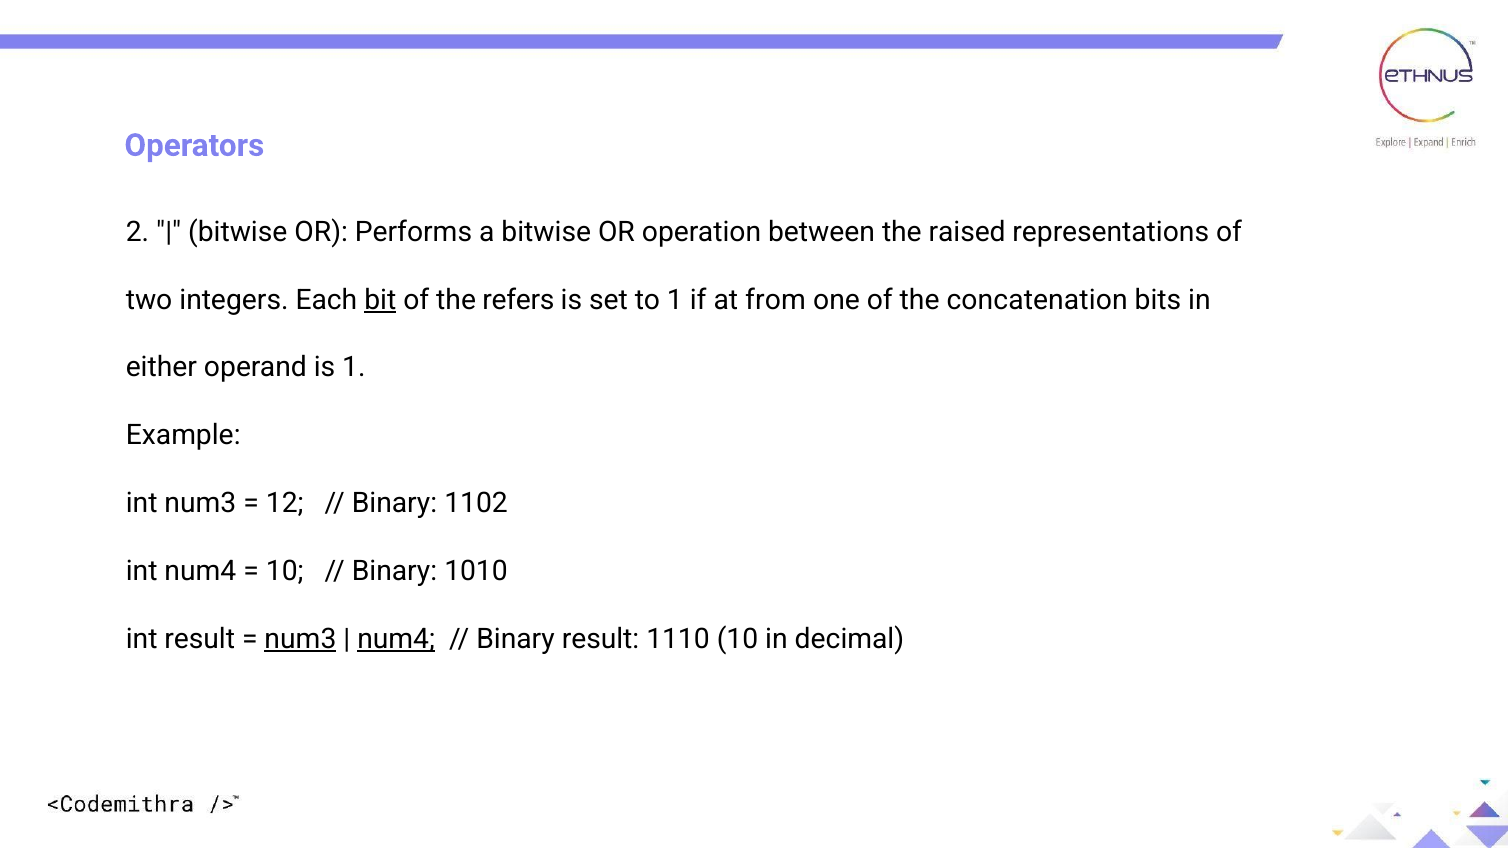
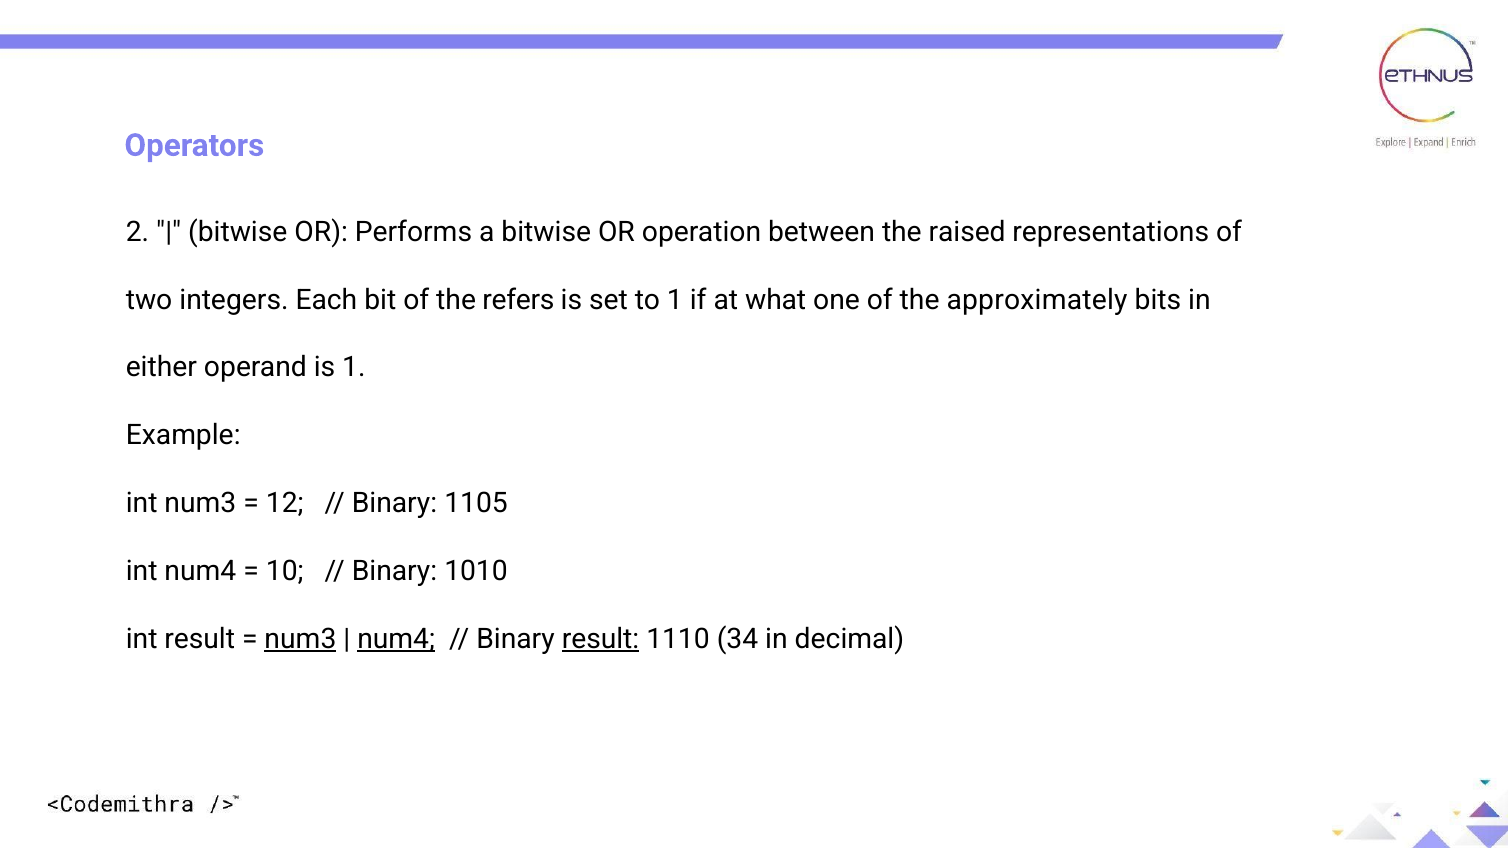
bit underline: present -> none (380, 300)
from: from -> what (776, 300)
concatenation: concatenation -> approximately (1037, 300)
1102: 1102 -> 1105 (476, 503)
result underline: none -> present (601, 639)
1110 10: 10 -> 34 (738, 639)
